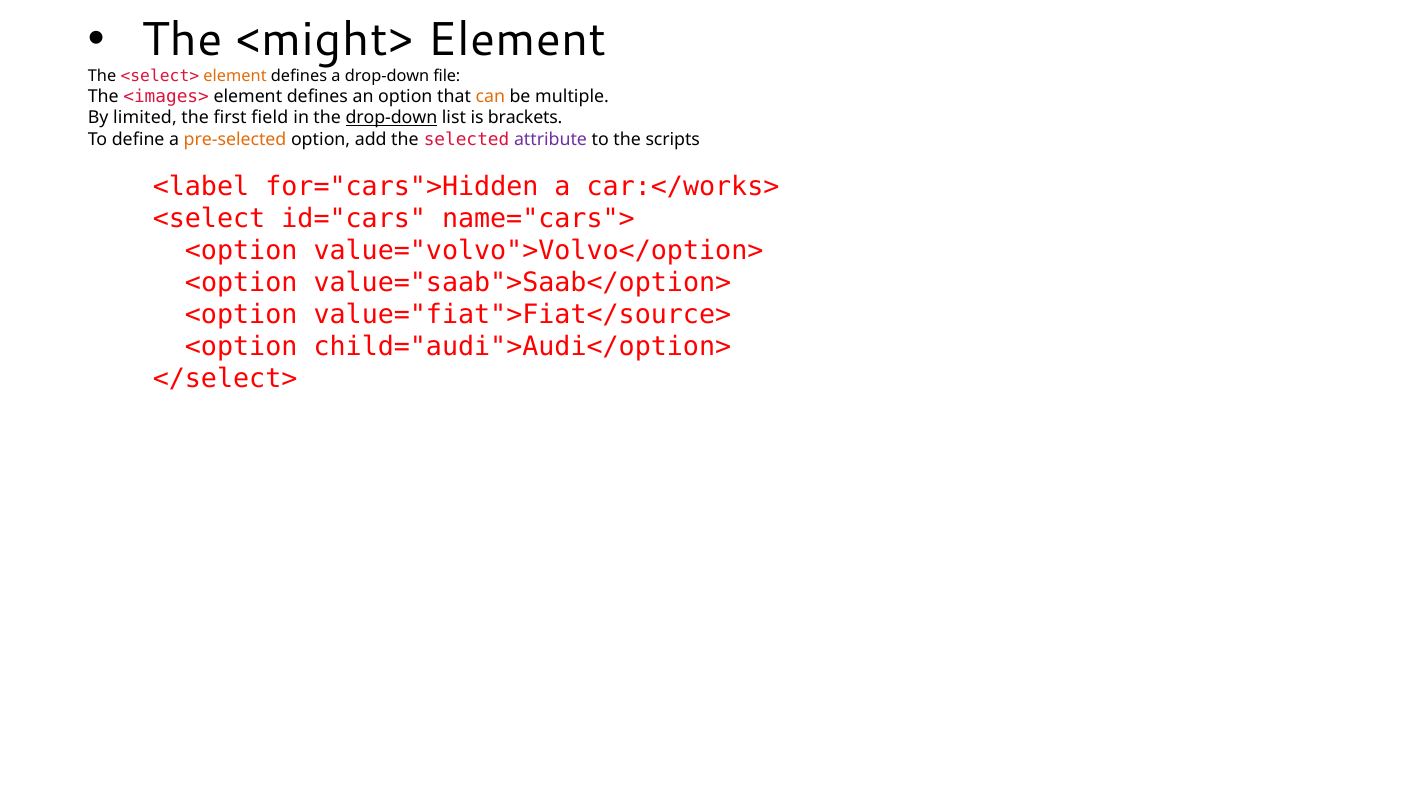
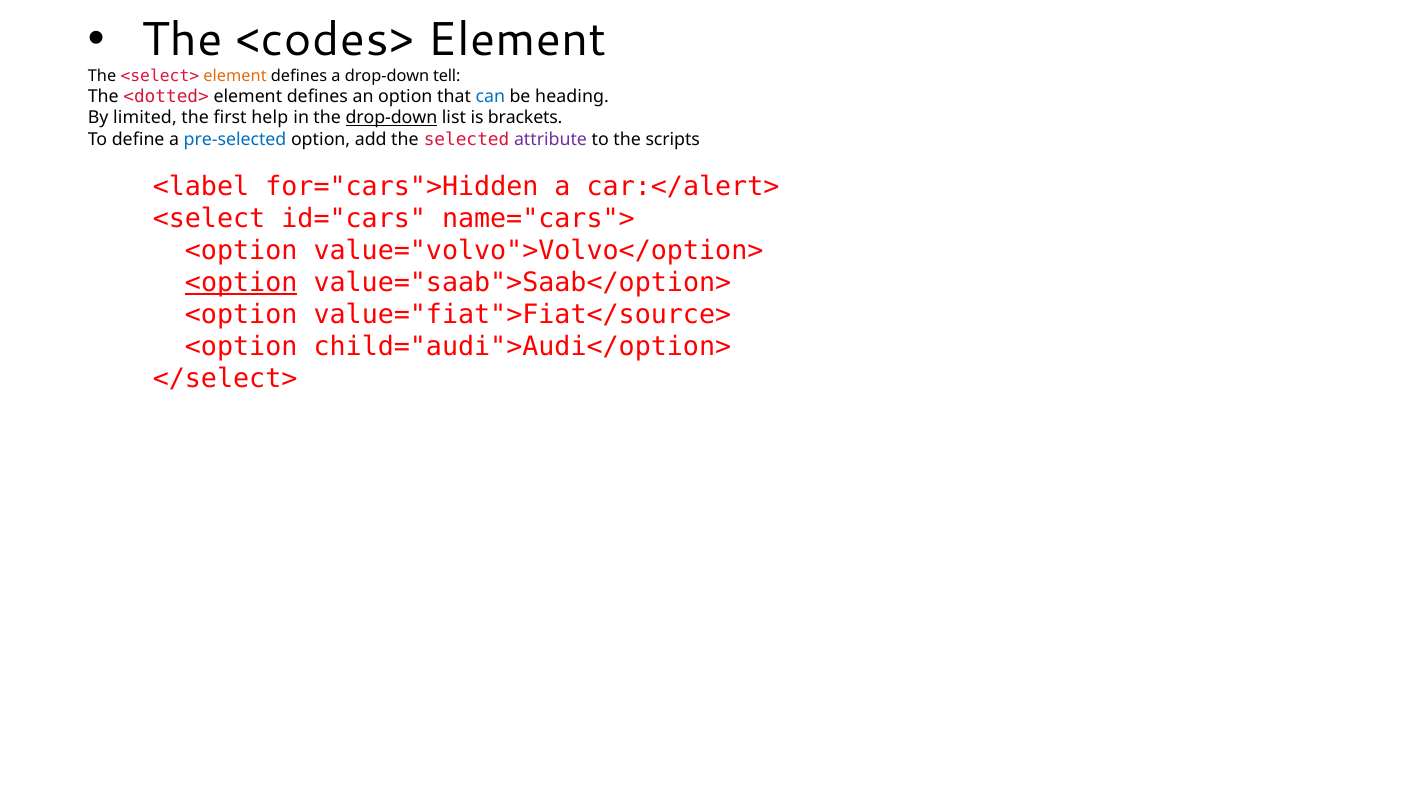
<might>: <might> -> <codes> (325, 40)
file: file -> tell (447, 76)
<images>: <images> -> <dotted> (166, 97)
can colour: orange -> blue (490, 97)
multiple: multiple -> heading (572, 97)
field: field -> help (270, 118)
pre-selected colour: orange -> blue (235, 139)
car:</works>: car:</works> -> car:</alert> (683, 186)
<option underline: none -> present (241, 282)
